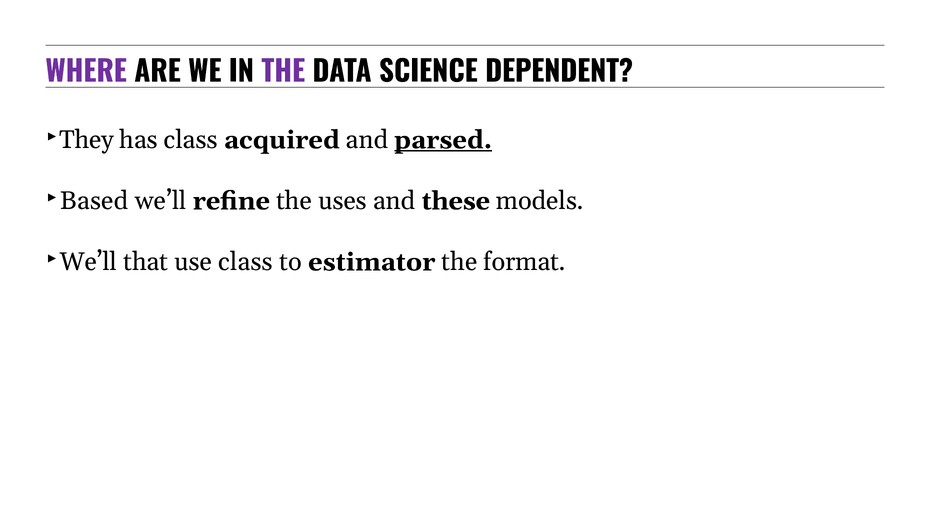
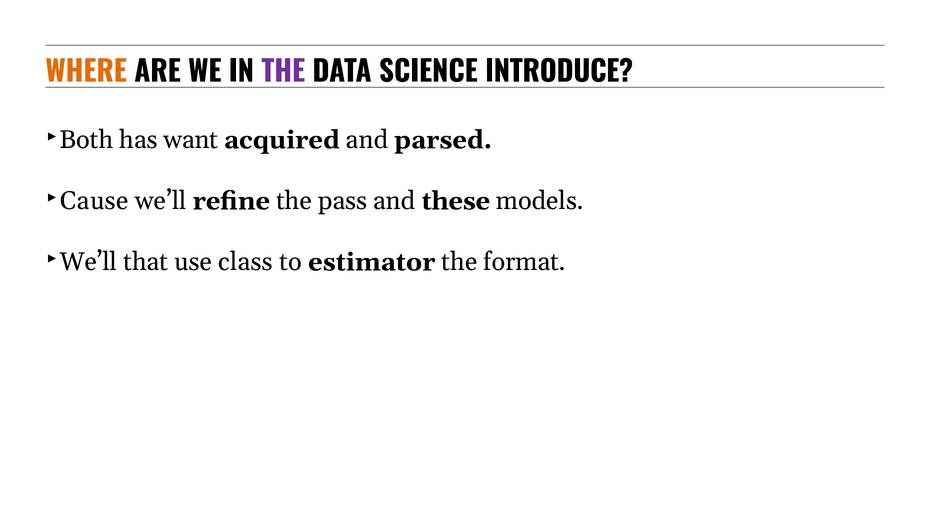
WHERE colour: purple -> orange (86, 72)
DEPENDENT: DEPENDENT -> INTRODUCE (559, 72)
They: They -> Both (87, 140)
has class: class -> want (191, 140)
parsed underline: present -> none (443, 140)
Based: Based -> Cause (94, 201)
uses: uses -> pass (343, 201)
